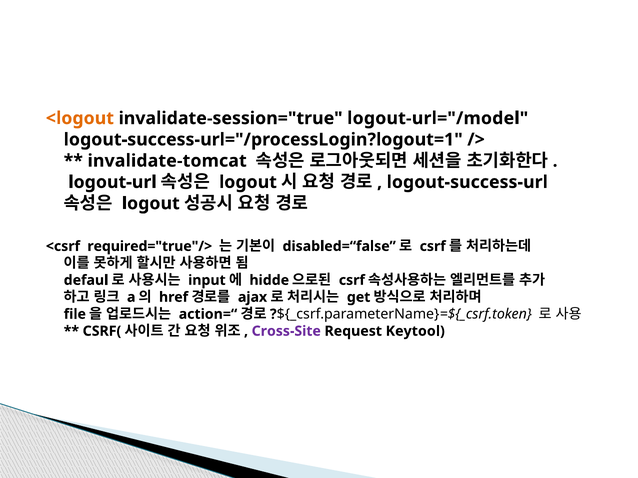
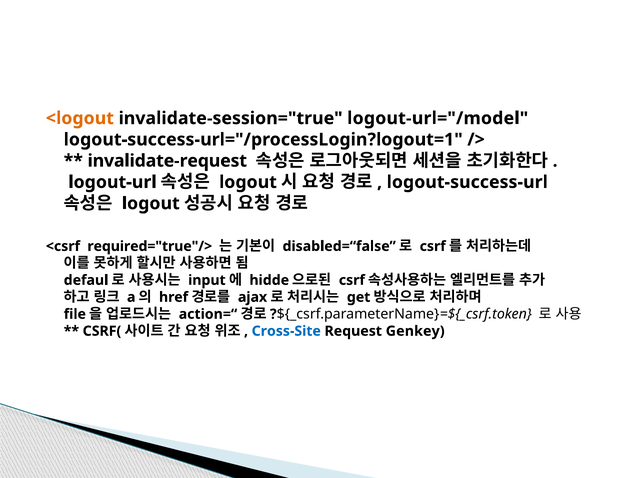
invalidate-tomcat: invalidate-tomcat -> invalidate-request (167, 161)
Cross-Site colour: purple -> blue (286, 331)
Keytool: Keytool -> Genkey (415, 331)
